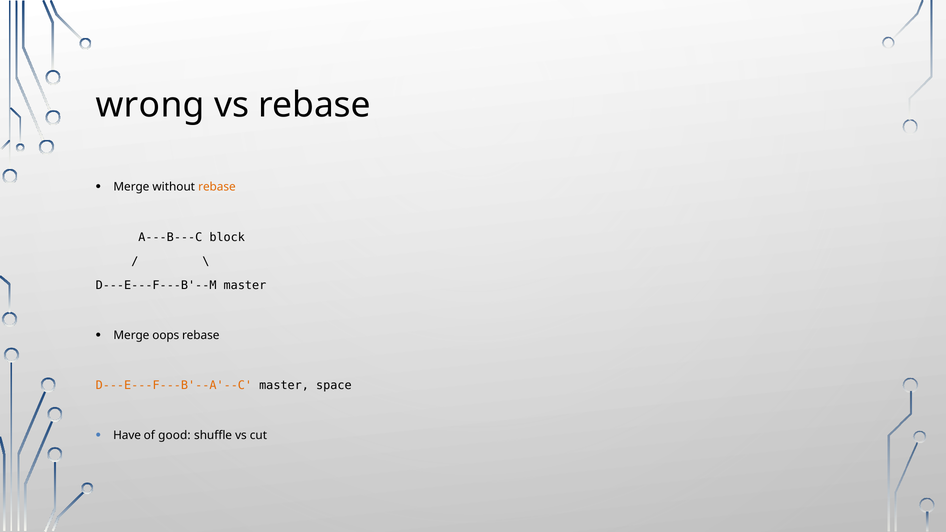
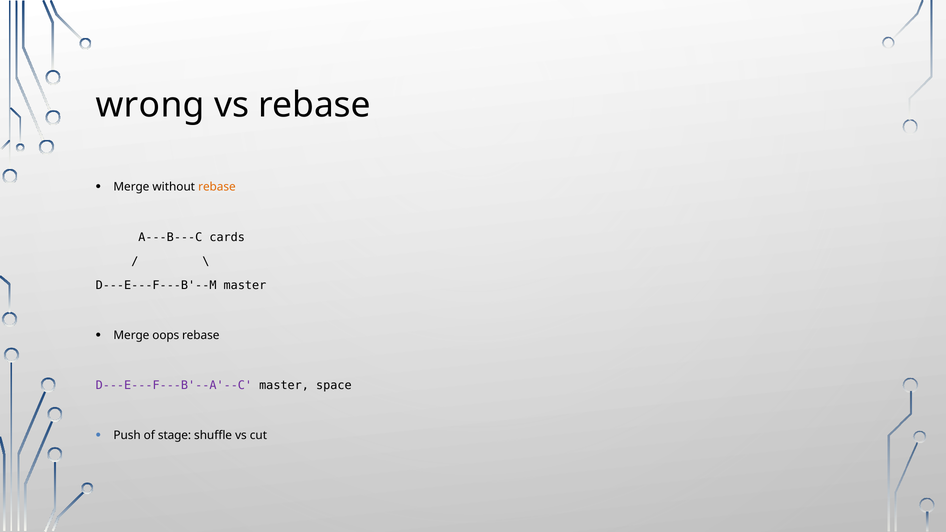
block: block -> cards (227, 237)
D---E---F---B'--A'--C colour: orange -> purple (174, 386)
Have: Have -> Push (127, 436)
good: good -> stage (175, 436)
